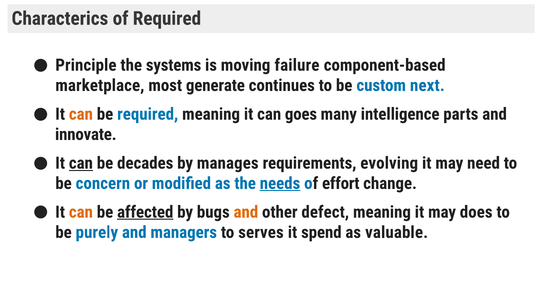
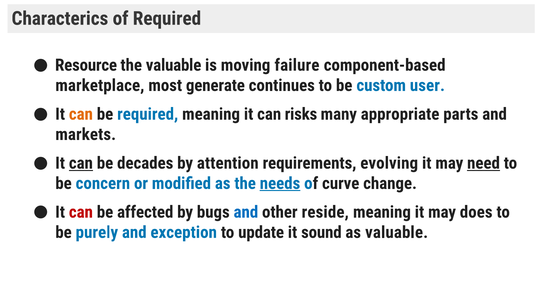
Principle: Principle -> Resource (86, 65)
the systems: systems -> valuable (174, 65)
next: next -> user (427, 85)
goes: goes -> risks (301, 114)
intelligence: intelligence -> appropriate (400, 114)
innovate: innovate -> markets (86, 134)
manages: manages -> attention (228, 163)
need underline: none -> present (483, 163)
effort: effort -> curve (341, 183)
can colour: orange -> red (81, 212)
affected underline: present -> none (145, 212)
and colour: orange -> blue (246, 212)
defect: defect -> reside (325, 212)
managers: managers -> exception (184, 232)
serves: serves -> update (261, 232)
spend: spend -> sound (321, 232)
